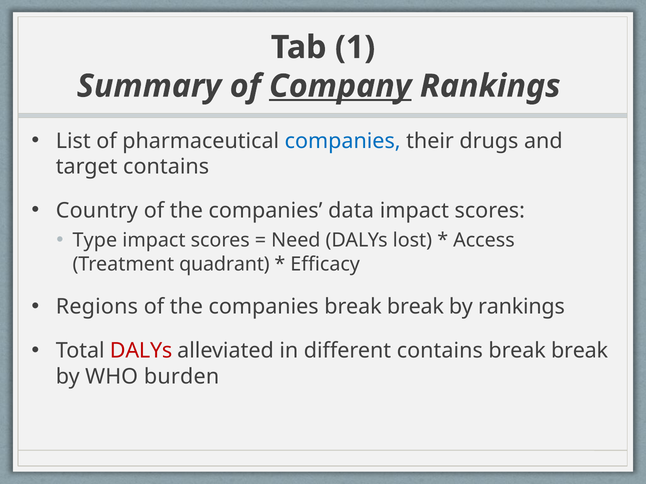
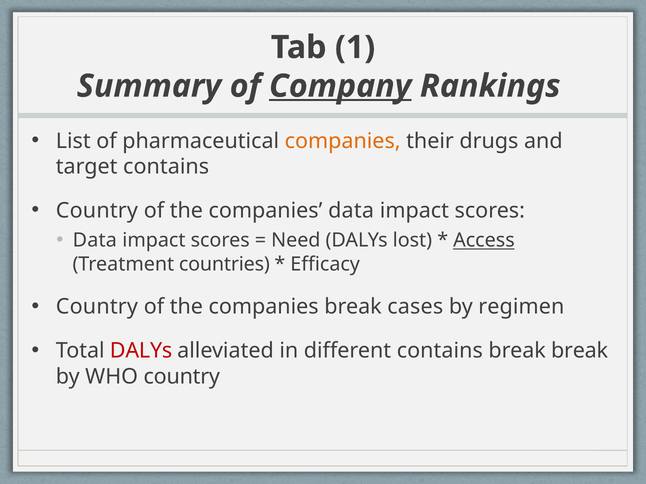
companies colour: blue -> orange (343, 141)
Type: Type -> Data (95, 241)
Access underline: none -> present (484, 241)
quadrant: quadrant -> countries (224, 264)
Regions: Regions -> Country (97, 307)
companies break break: break -> cases (415, 307)
by rankings: rankings -> regimen (521, 307)
WHO burden: burden -> country (182, 377)
